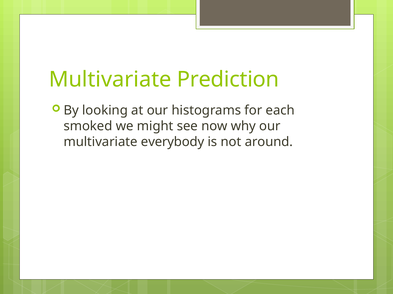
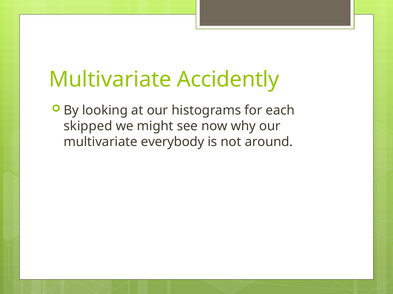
Prediction: Prediction -> Accidently (228, 80)
smoked: smoked -> skipped (88, 126)
